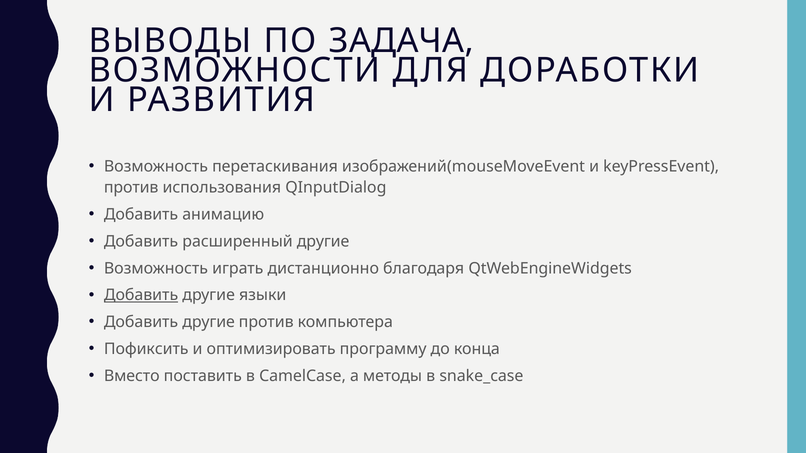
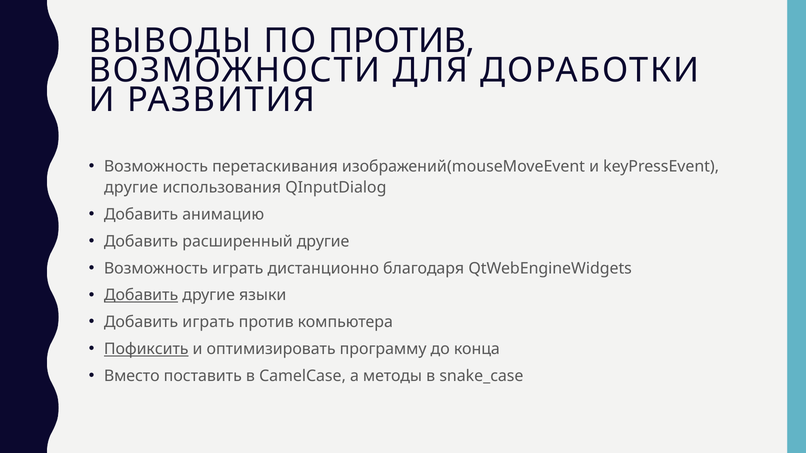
ПО ЗАДАЧА: ЗАДАЧА -> ПРОТИВ (402, 41)
против: против -> другие (131, 188)
другие: другие -> играть (208, 322)
Пофиксить underline: none -> present (146, 349)
